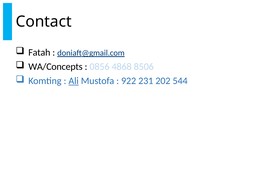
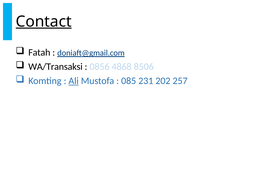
Contact underline: none -> present (44, 21)
WA/Concepts: WA/Concepts -> WA/Transaksi (55, 67)
922: 922 -> 085 (129, 81)
544: 544 -> 257 (180, 81)
